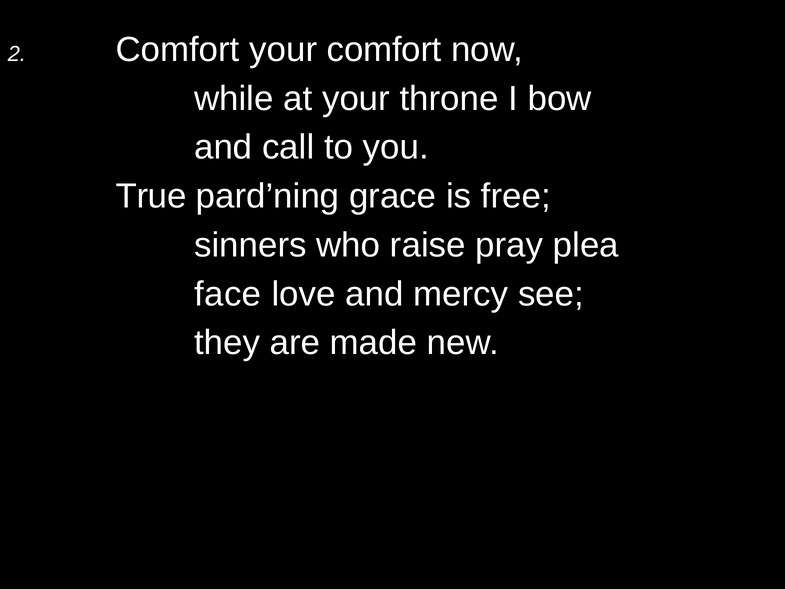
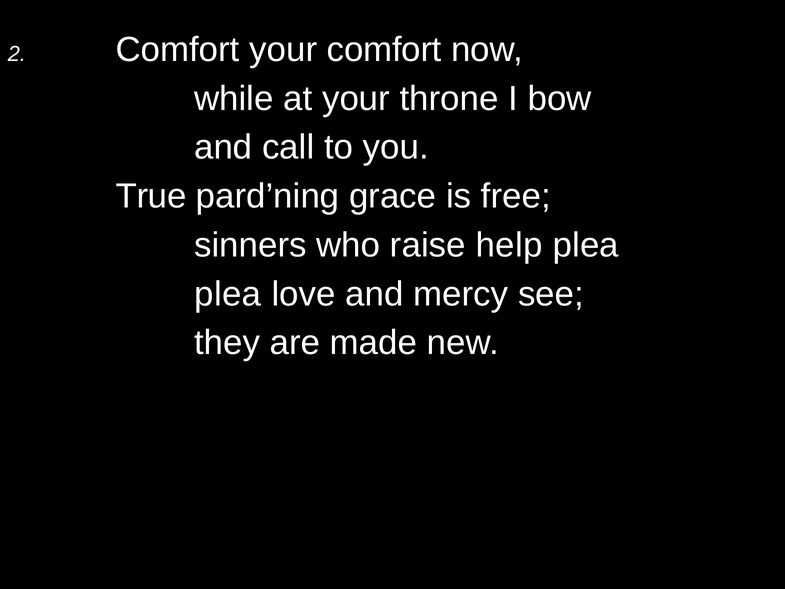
pray: pray -> help (509, 245)
face: face -> plea (228, 294)
